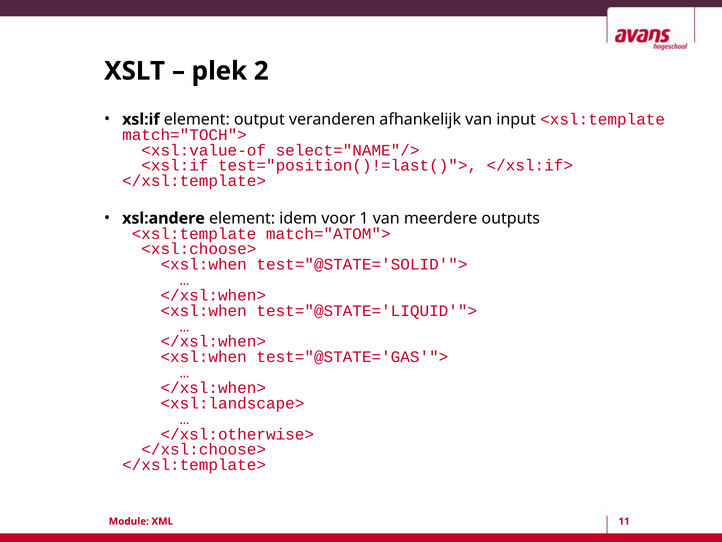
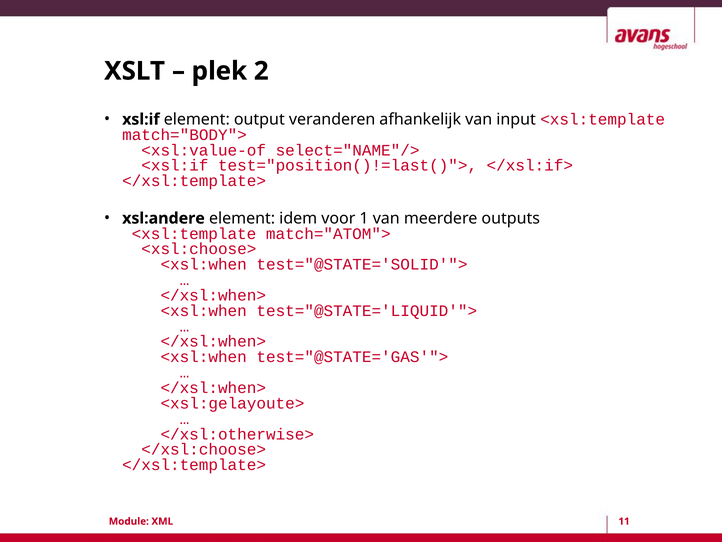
match="TOCH">: match="TOCH"> -> match="BODY"> (185, 135)
<xsl:landscape>: <xsl:landscape> -> <xsl:gelayoute> (232, 403)
